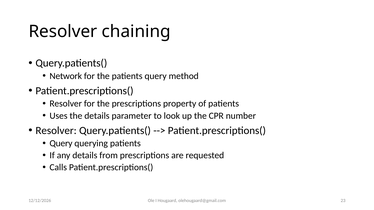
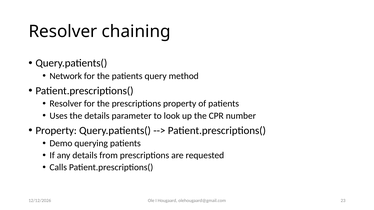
Resolver: Resolver -> Property (56, 131)
Query: Query -> Demo (61, 144)
